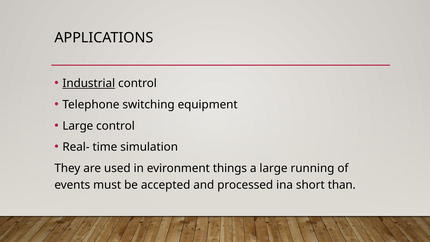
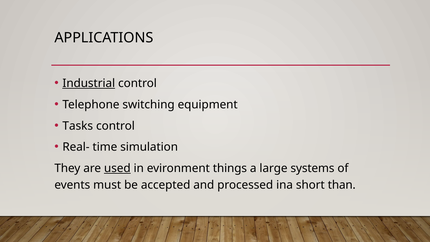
Large: Large -> Tasks (78, 126)
used underline: none -> present (117, 168)
running: running -> systems (313, 168)
